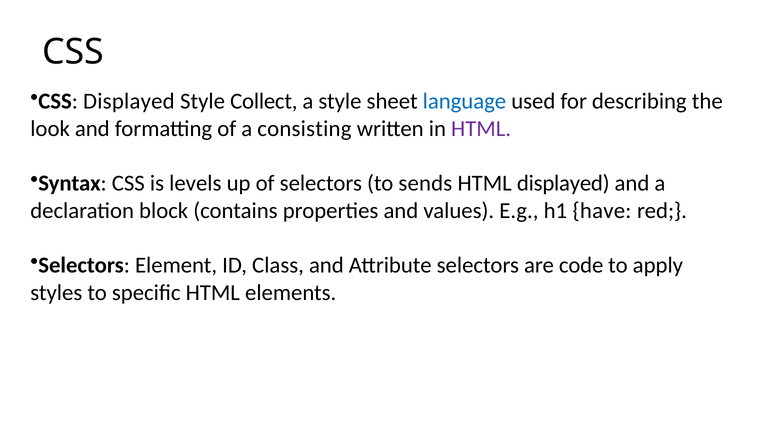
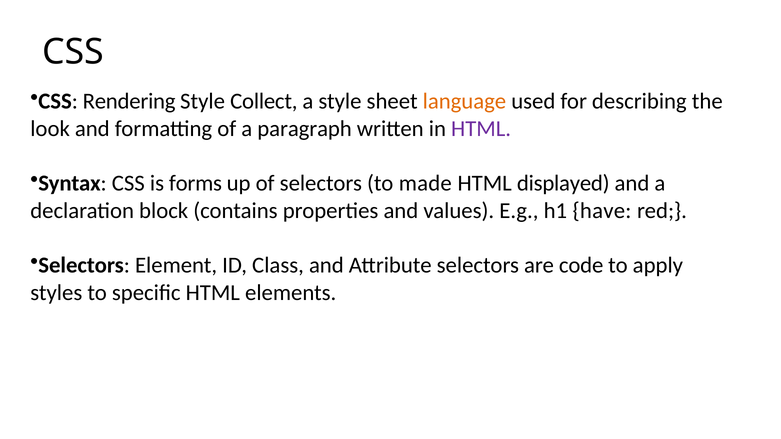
CSS Displayed: Displayed -> Rendering (129, 102)
language colour: blue -> orange (464, 102)
consisting: consisting -> paragraph (305, 129)
levels: levels -> forms (195, 184)
sends: sends -> made (425, 184)
